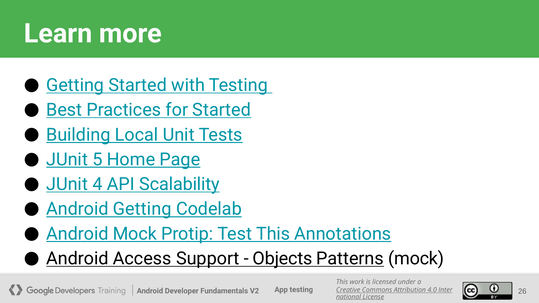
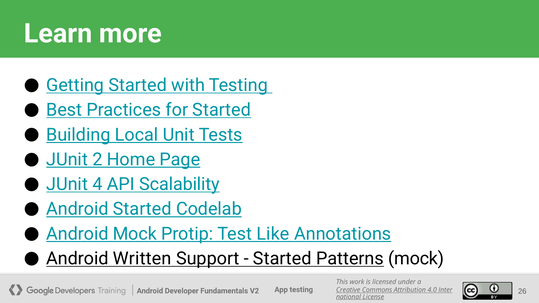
5: 5 -> 2 (97, 160)
Android Getting: Getting -> Started (142, 209)
Test This: This -> Like (273, 234)
Access: Access -> Written (142, 259)
Objects: Objects -> Started (282, 259)
